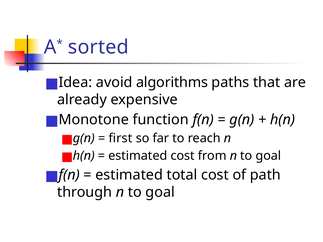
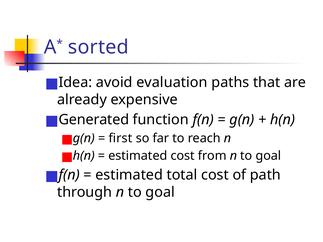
algorithms: algorithms -> evaluation (172, 83)
Monotone: Monotone -> Generated (94, 120)
